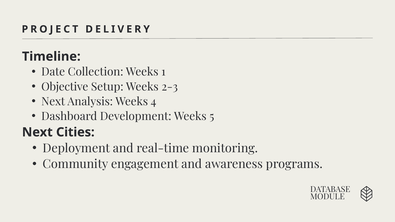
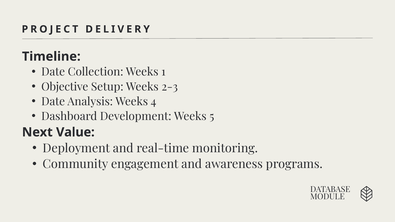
Next: Next -> Date (53, 102)
Cities: Cities -> Value (75, 132)
